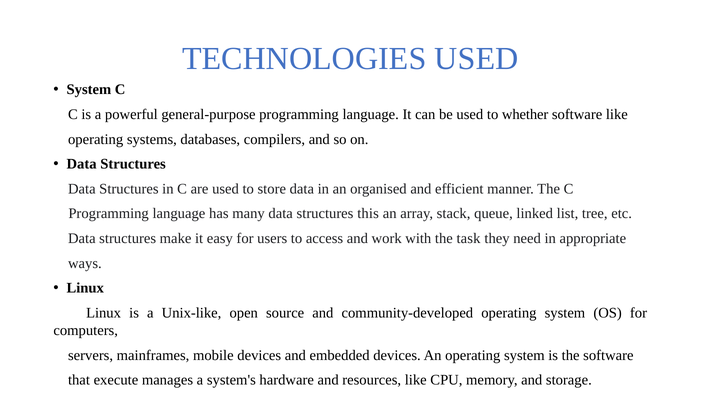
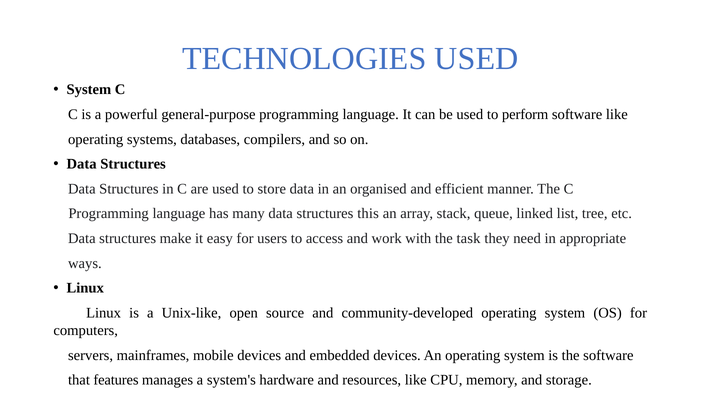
whether: whether -> perform (525, 114)
execute: execute -> features (116, 380)
